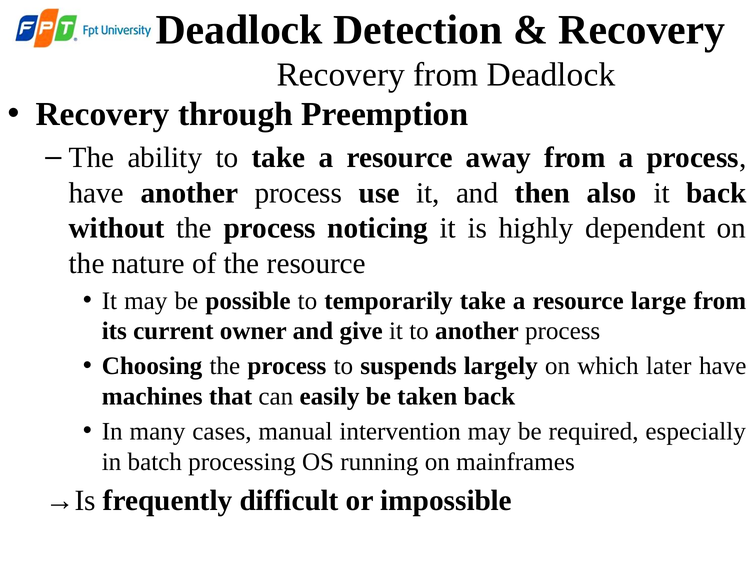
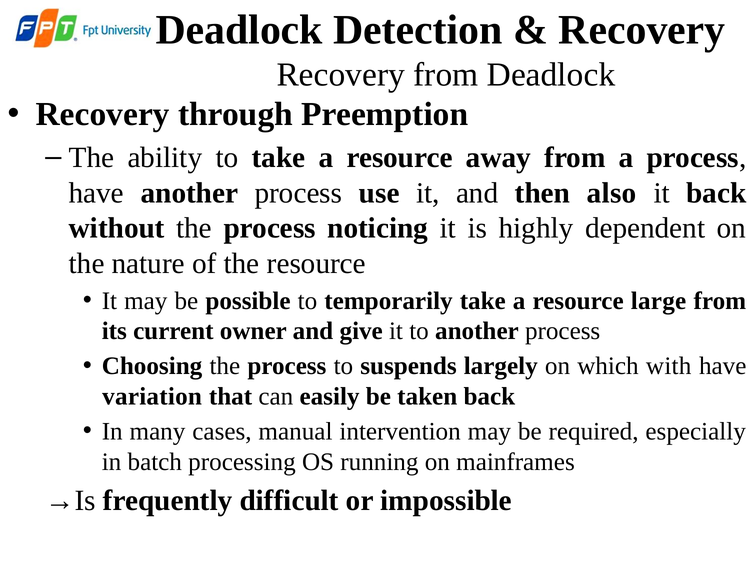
later: later -> with (669, 366)
machines: machines -> variation (152, 396)
